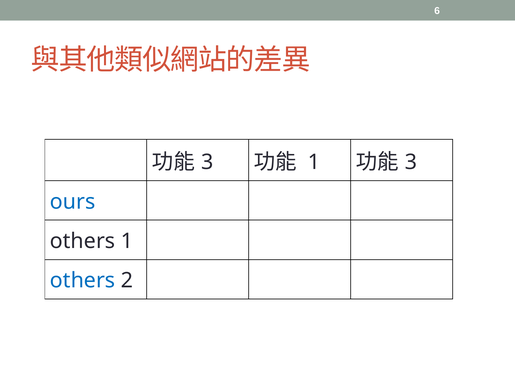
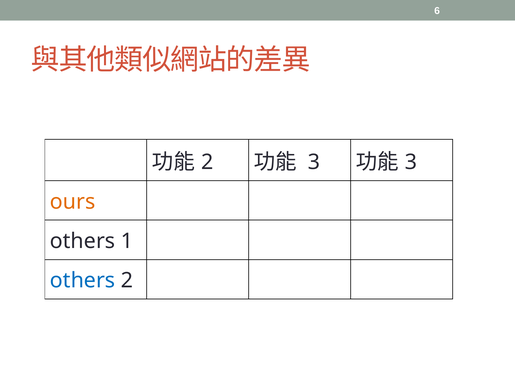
3: 3 -> 2 (207, 162)
1: 1 -> 3 (314, 162)
ours colour: blue -> orange (73, 202)
